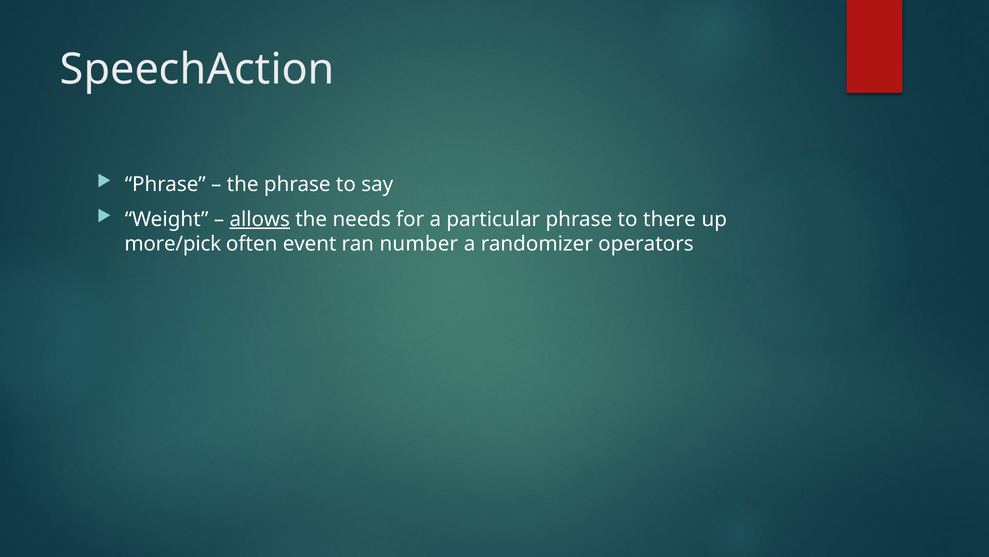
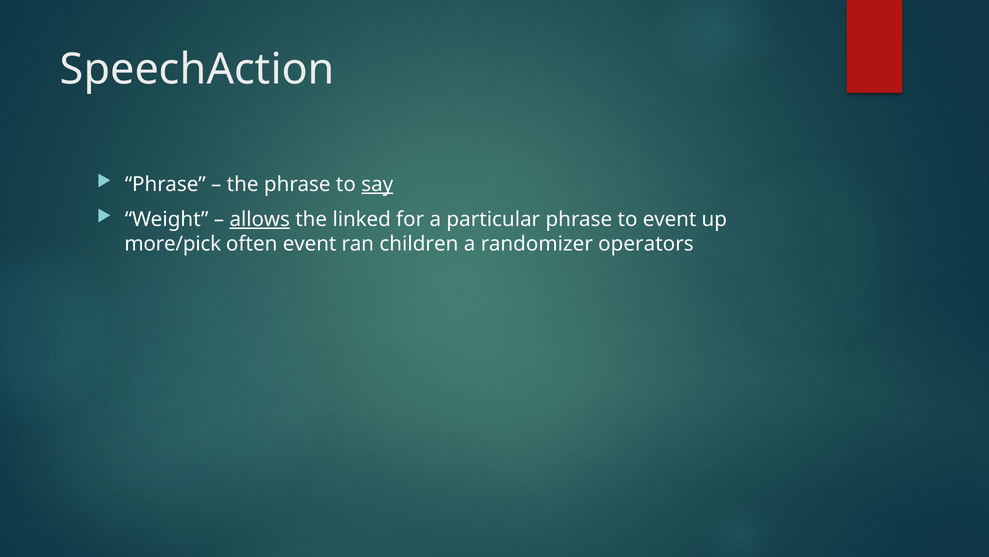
say underline: none -> present (377, 184)
needs: needs -> linked (362, 219)
to there: there -> event (670, 219)
number: number -> children (419, 244)
